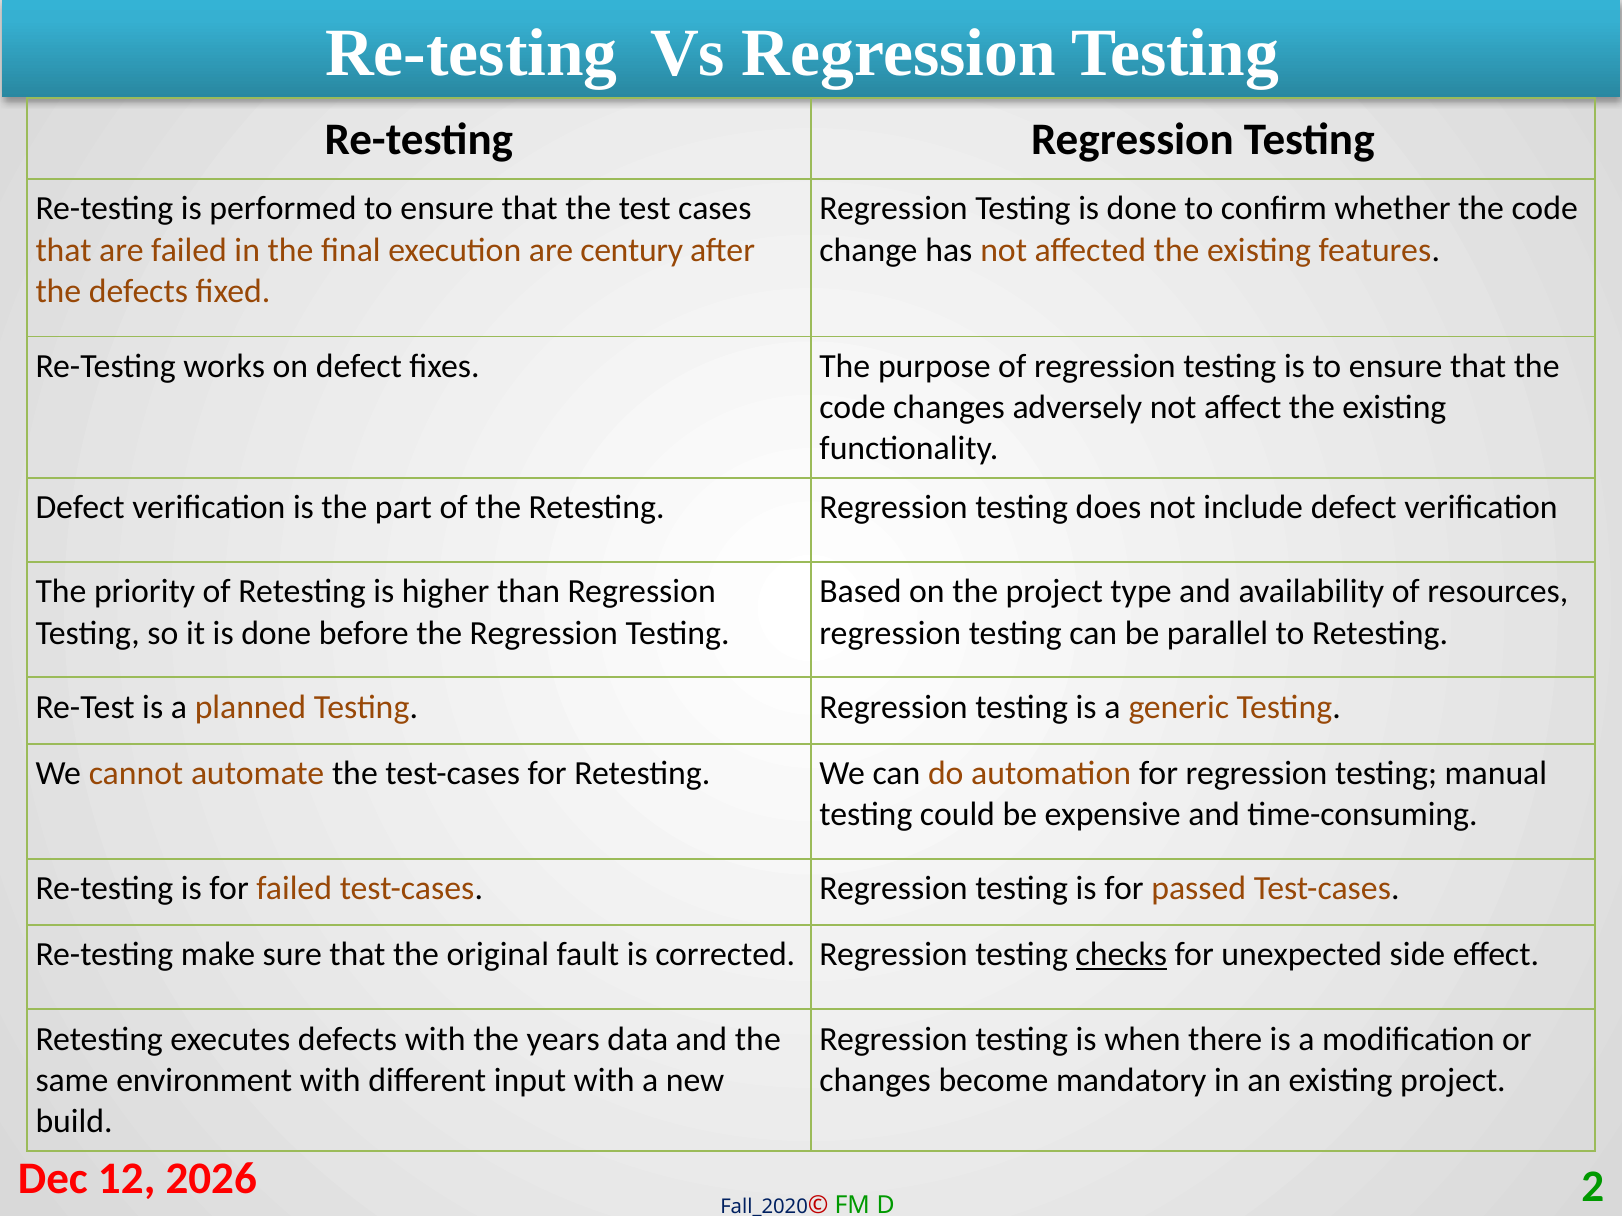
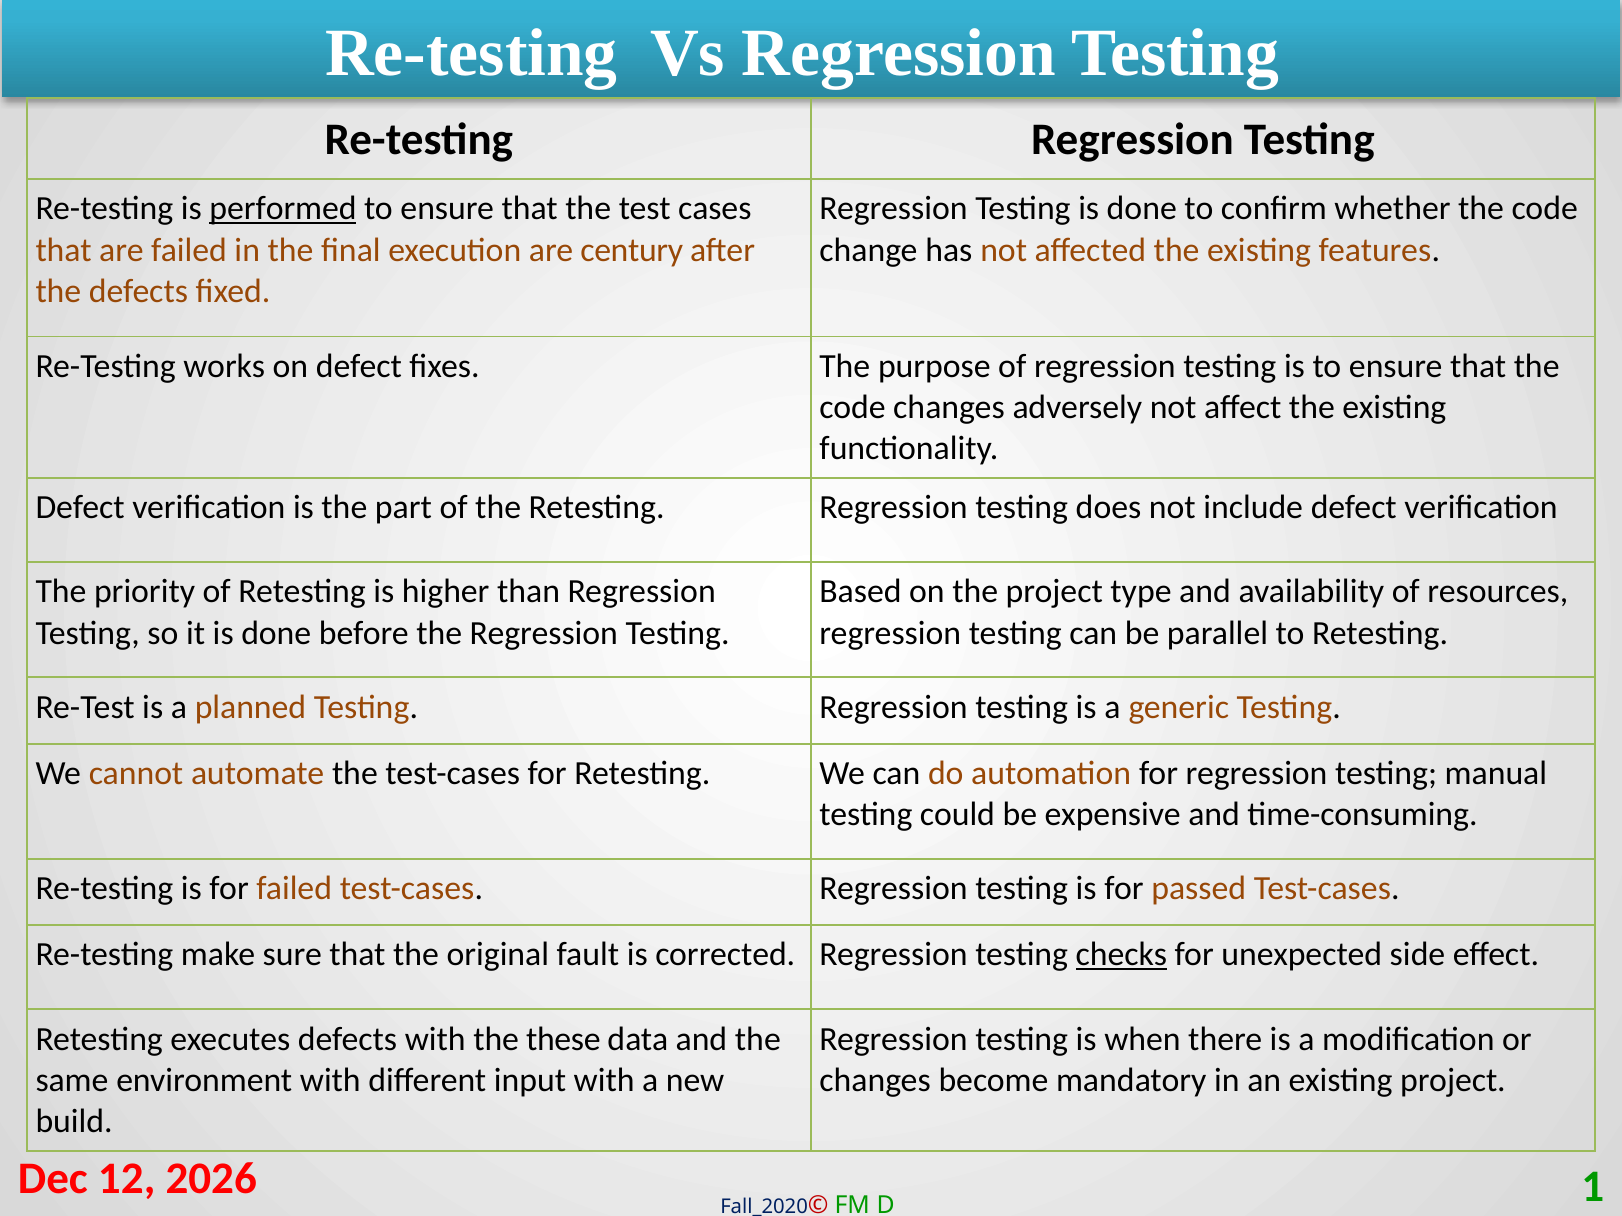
performed underline: none -> present (283, 209)
years: years -> these (563, 1039)
2: 2 -> 1 (1593, 1187)
